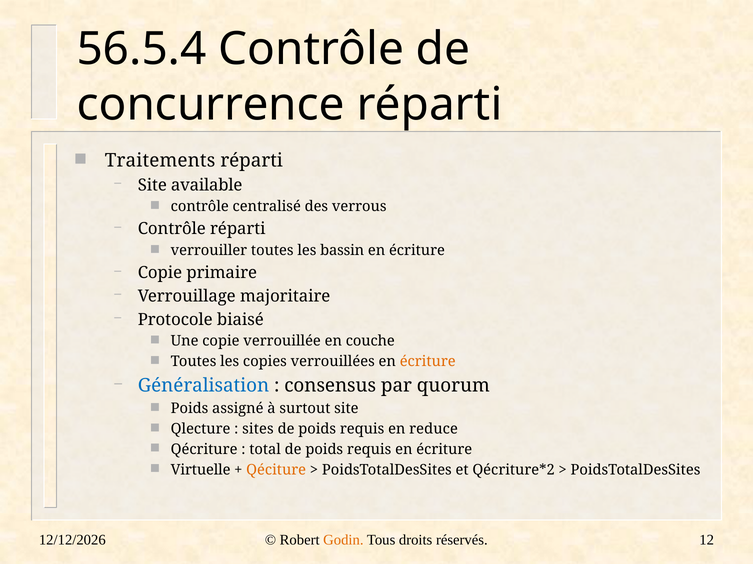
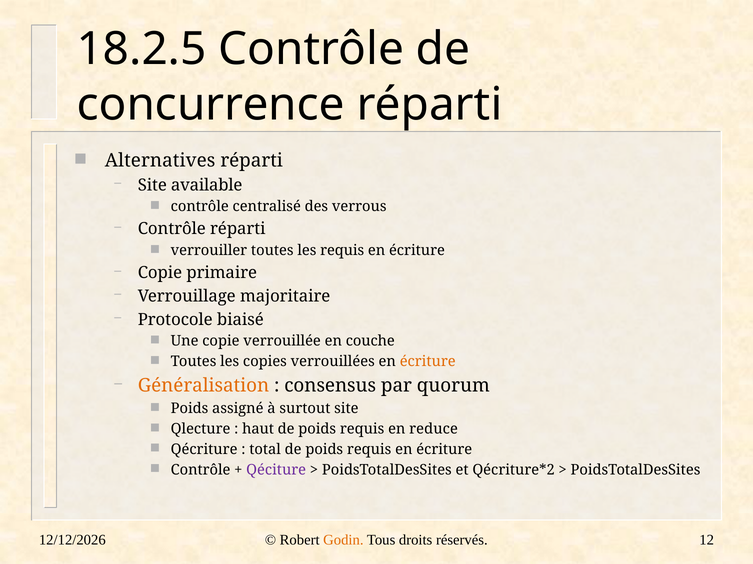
56.5.4: 56.5.4 -> 18.2.5 (142, 49)
Traitements: Traitements -> Alternatives (160, 161)
les bassin: bassin -> requis (342, 251)
Généralisation colour: blue -> orange (203, 386)
sites: sites -> haut (258, 429)
Virtuelle: Virtuelle -> Contrôle (201, 471)
Qéciture colour: orange -> purple (276, 471)
